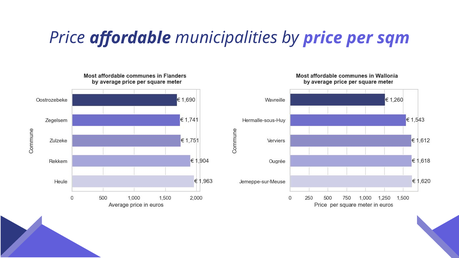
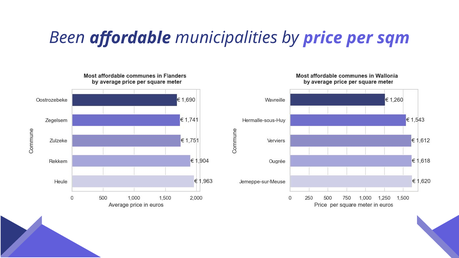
Price: Price -> Been (67, 38)
